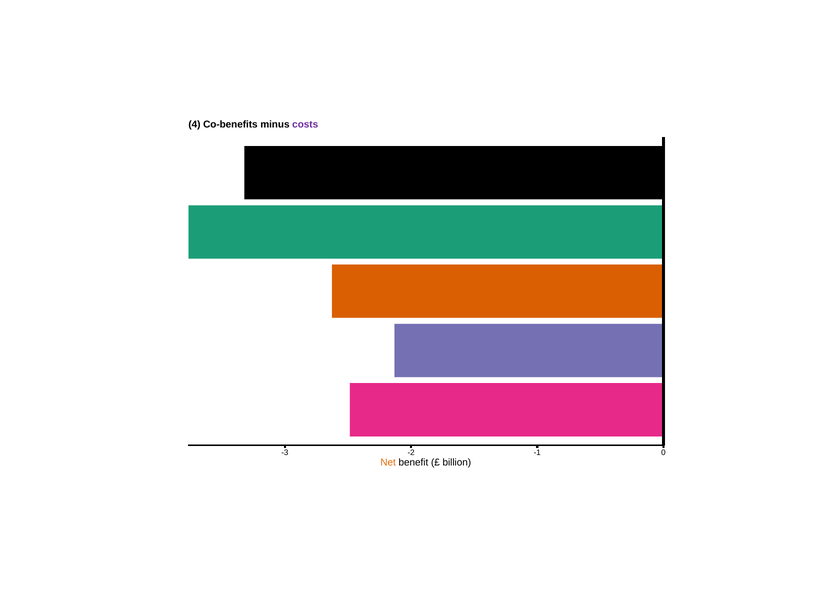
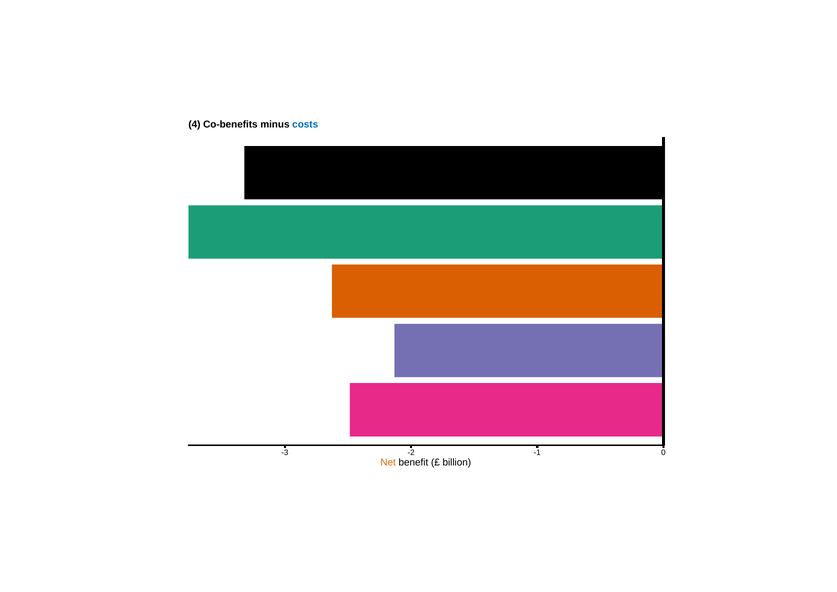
costs colour: purple -> blue (305, 125)
